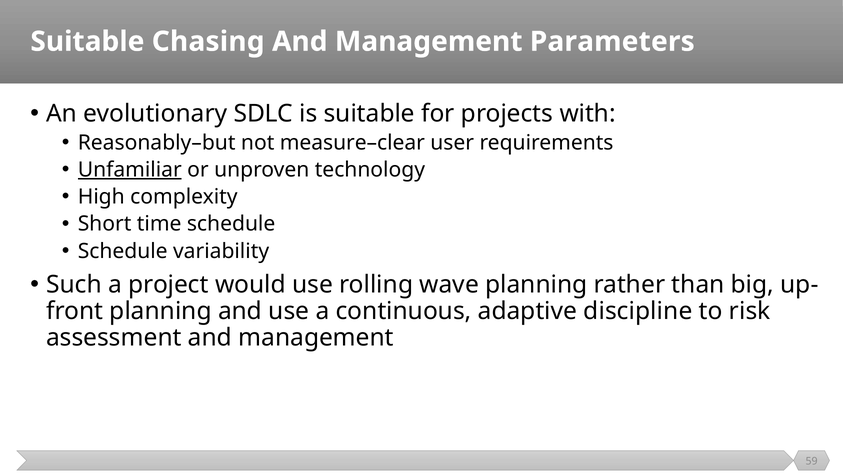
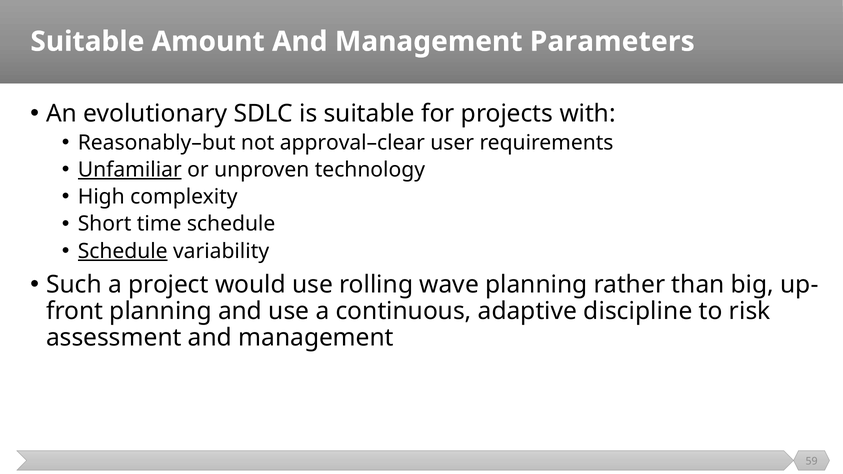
Chasing: Chasing -> Amount (208, 42)
measure–clear: measure–clear -> approval–clear (352, 143)
Schedule underline: none -> present (123, 251)
